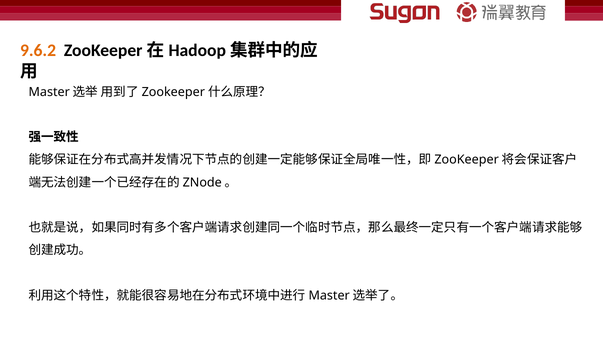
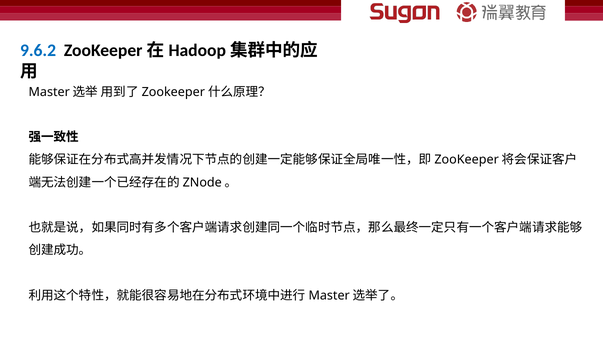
9.6.2 colour: orange -> blue (38, 51)
